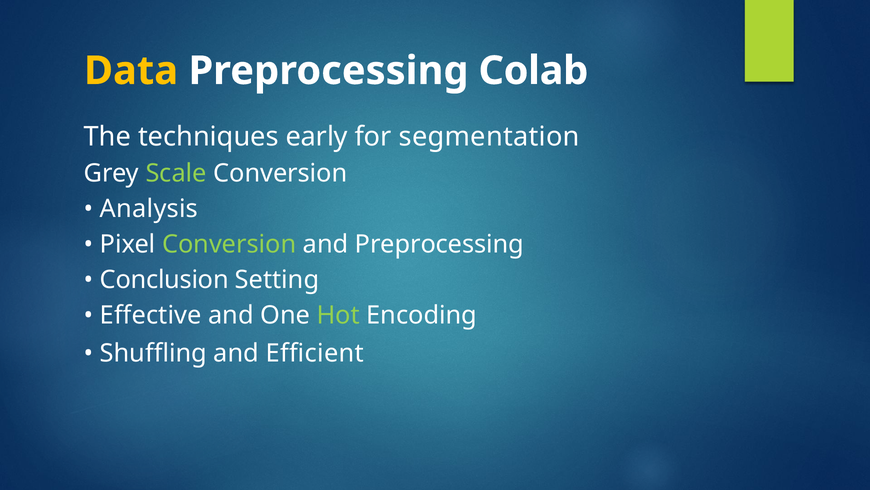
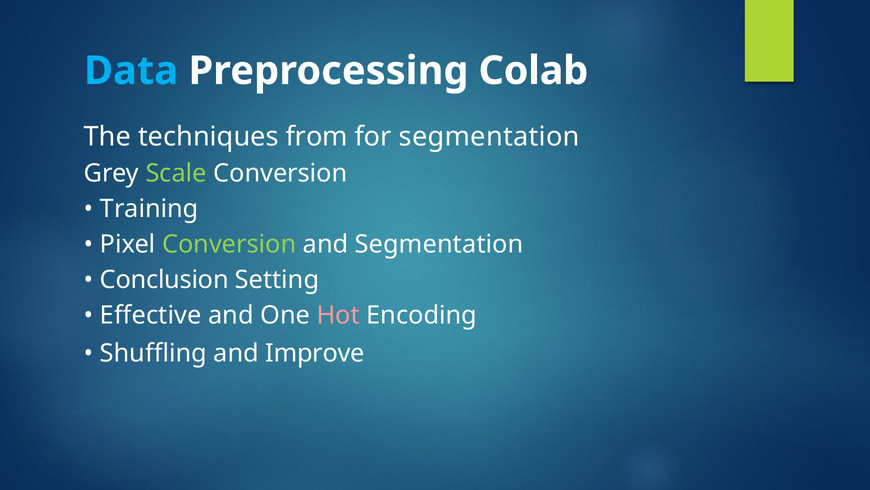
Data colour: yellow -> light blue (131, 71)
early: early -> from (317, 137)
Analysis: Analysis -> Training (149, 209)
and Preprocessing: Preprocessing -> Segmentation (439, 244)
Hot colour: light green -> pink (338, 315)
Efficient: Efficient -> Improve (315, 353)
